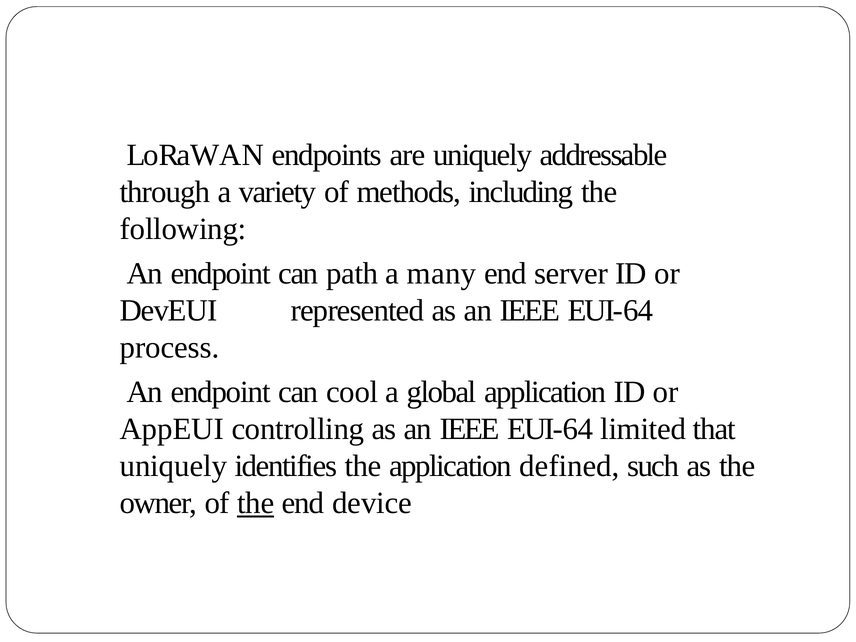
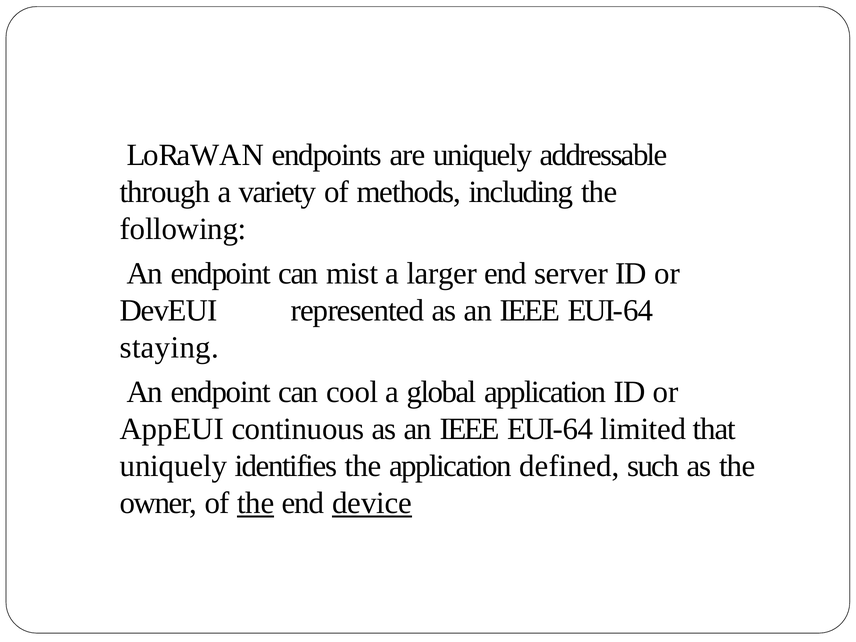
path: path -> mist (352, 273)
many: many -> larger (442, 273)
process: process -> staying (169, 348)
controlling: controlling -> continuous (298, 429)
device underline: none -> present (372, 503)
